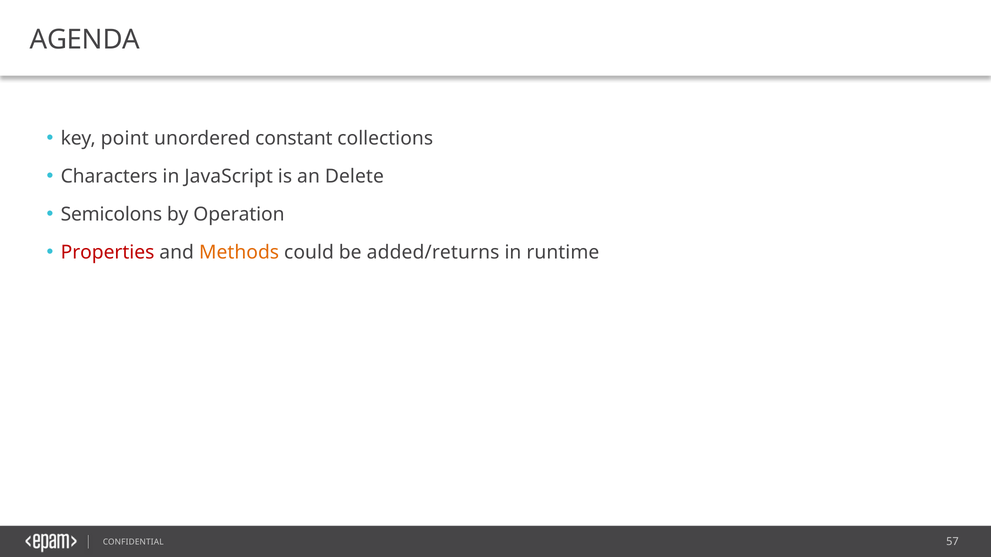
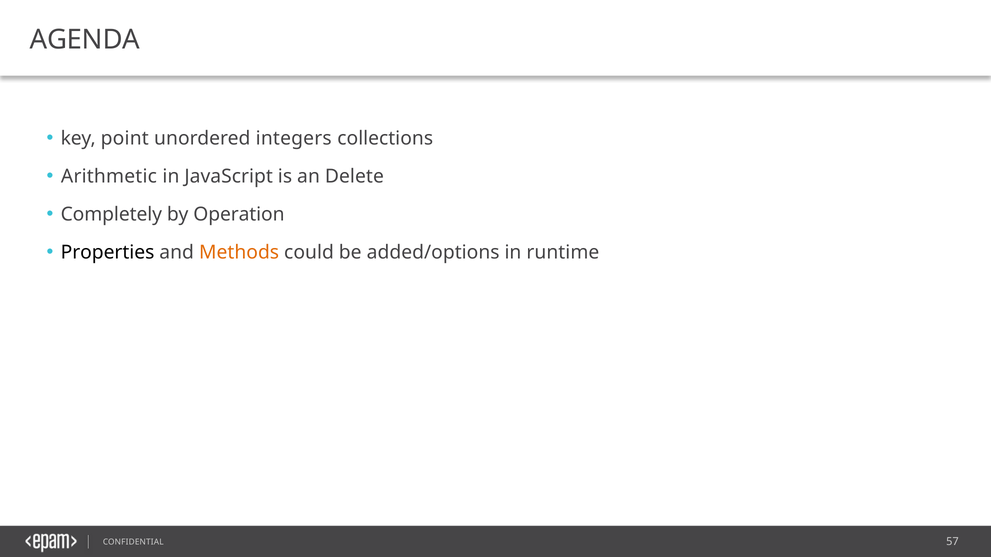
constant: constant -> integers (294, 138)
Characters: Characters -> Arithmetic (109, 176)
Semicolons: Semicolons -> Completely (111, 215)
Properties colour: red -> black (107, 253)
added/returns: added/returns -> added/options (433, 253)
